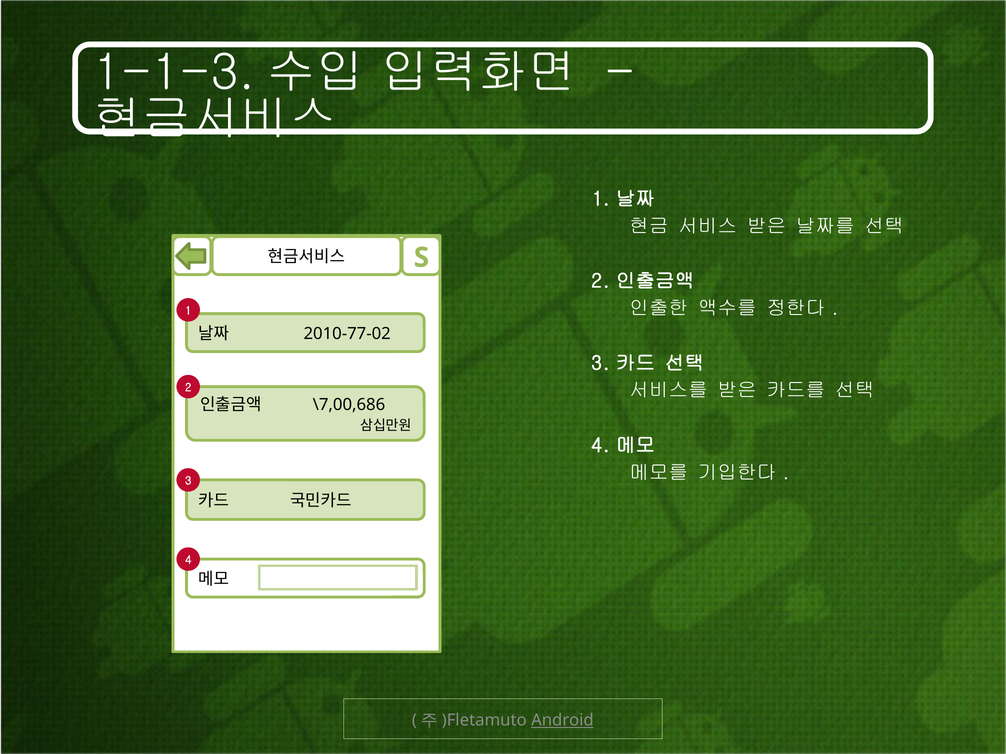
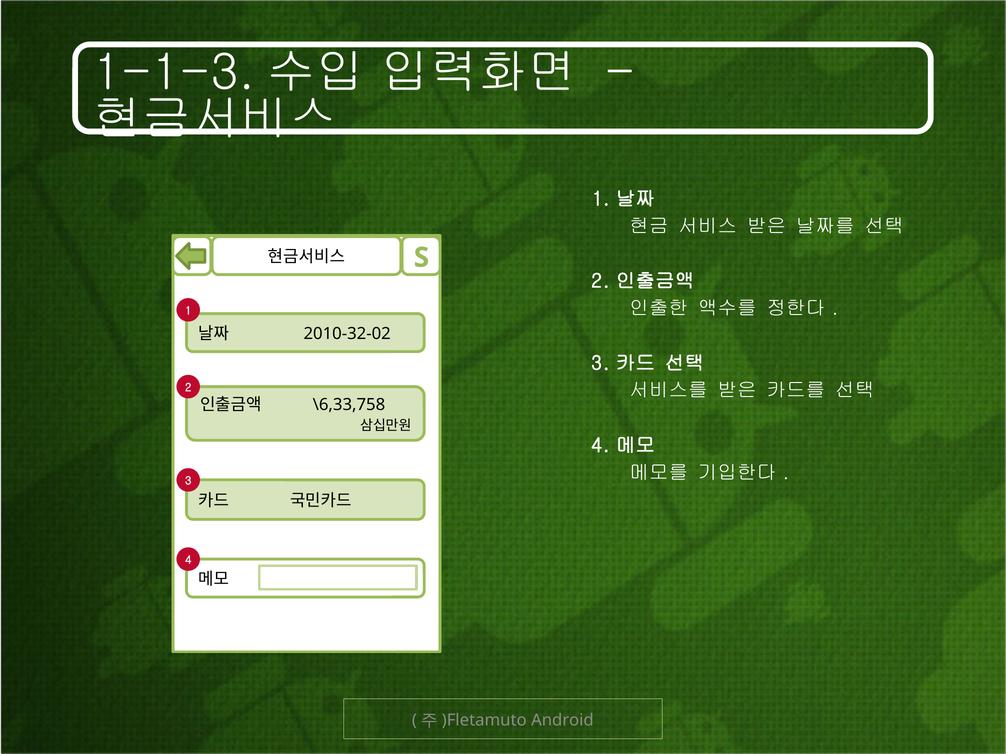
2010-77-02: 2010-77-02 -> 2010-32-02 (347, 334)
\7,00,686: \7,00,686 -> \6,33,758 (349, 405)
Android underline: present -> none (562, 721)
